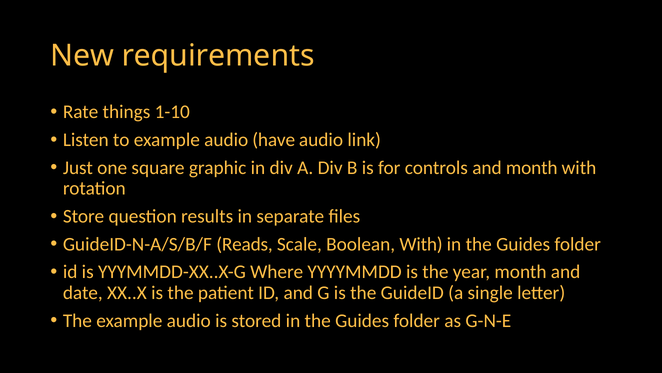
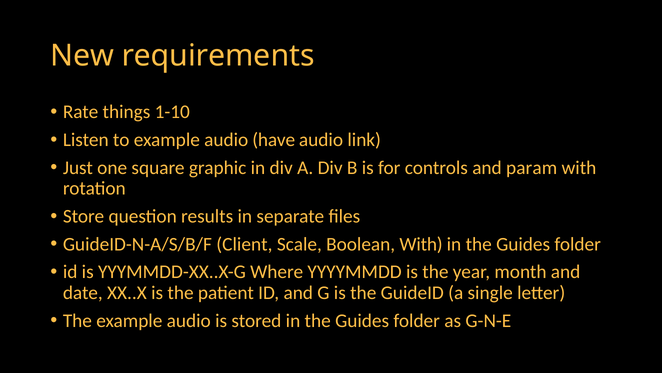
and month: month -> param (532, 167)
Reads: Reads -> Client (244, 244)
